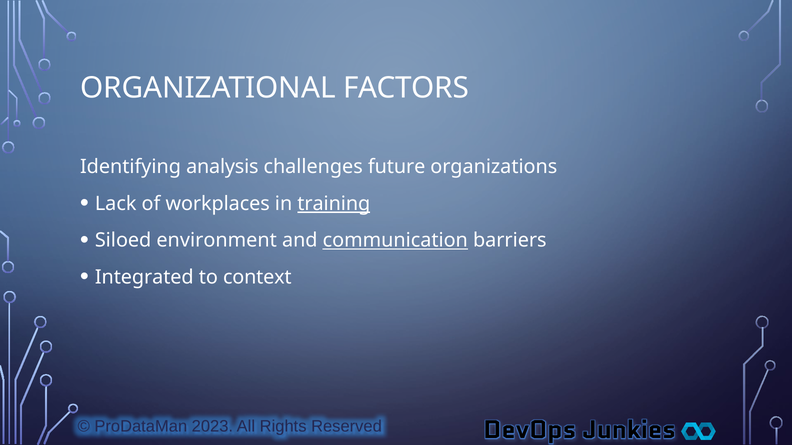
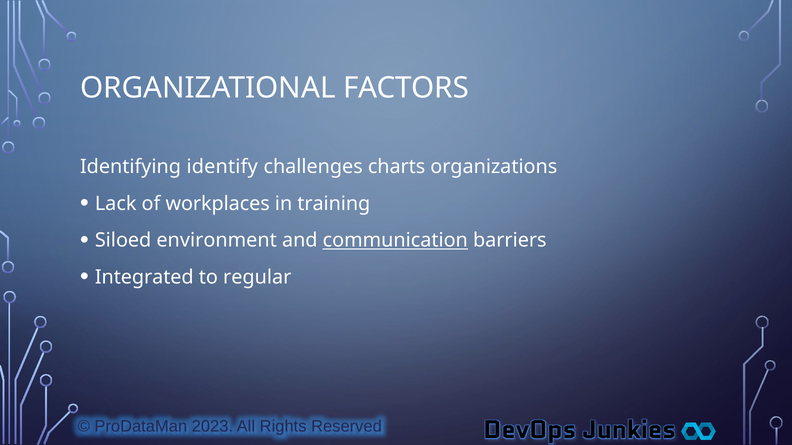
analysis: analysis -> identify (222, 167)
future: future -> charts (397, 167)
training underline: present -> none (334, 204)
context: context -> regular (257, 277)
